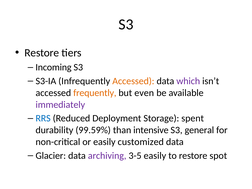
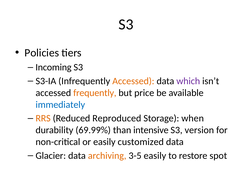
Restore: Restore -> Policies (42, 53)
even: even -> price (144, 93)
immediately colour: purple -> blue (60, 105)
RRS colour: blue -> orange (43, 118)
Deployment: Deployment -> Reproduced (117, 118)
spent: spent -> when (193, 118)
99.59%: 99.59% -> 69.99% (93, 130)
general: general -> version (199, 130)
archiving colour: purple -> orange (107, 156)
